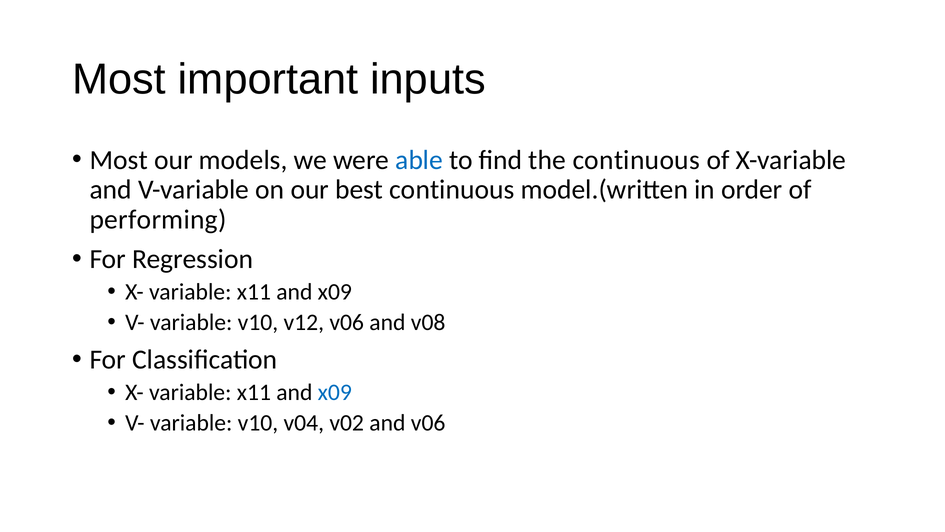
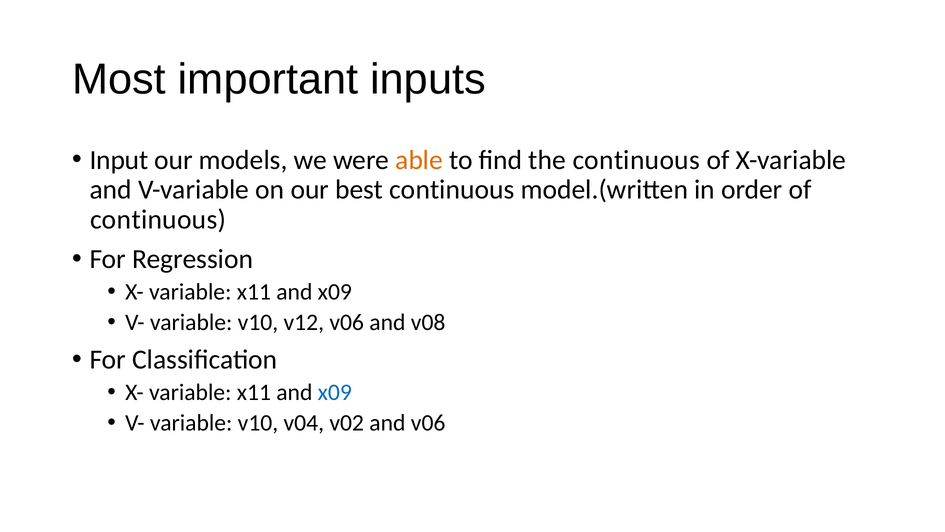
Most: Most -> Input (119, 160)
able colour: blue -> orange (419, 160)
performing: performing -> continuous (158, 219)
